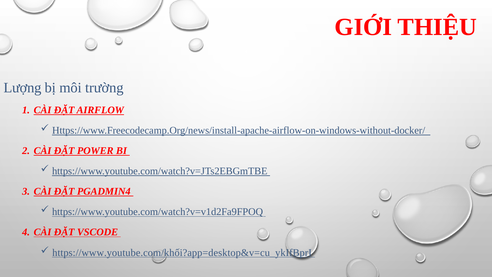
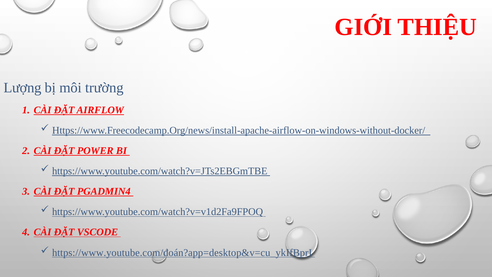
https://www.youtube.com/khối?app=desktop&v=cu_ykIfBprI: https://www.youtube.com/khối?app=desktop&v=cu_ykIfBprI -> https://www.youtube.com/đoán?app=desktop&v=cu_ykIfBprI (182, 252)
